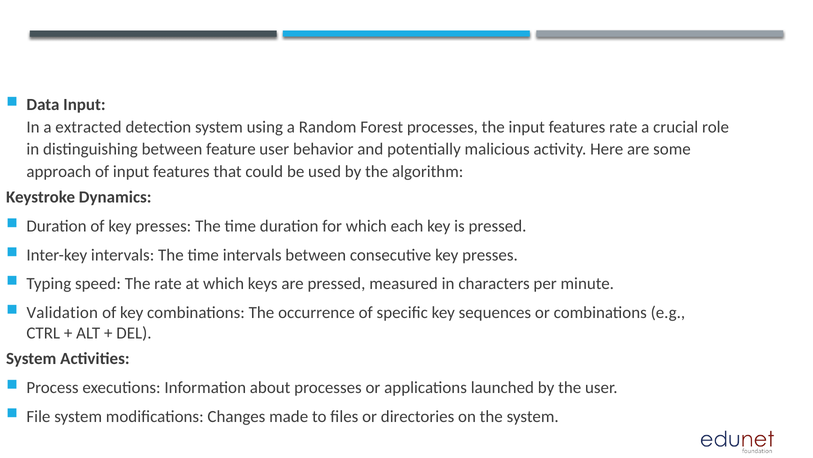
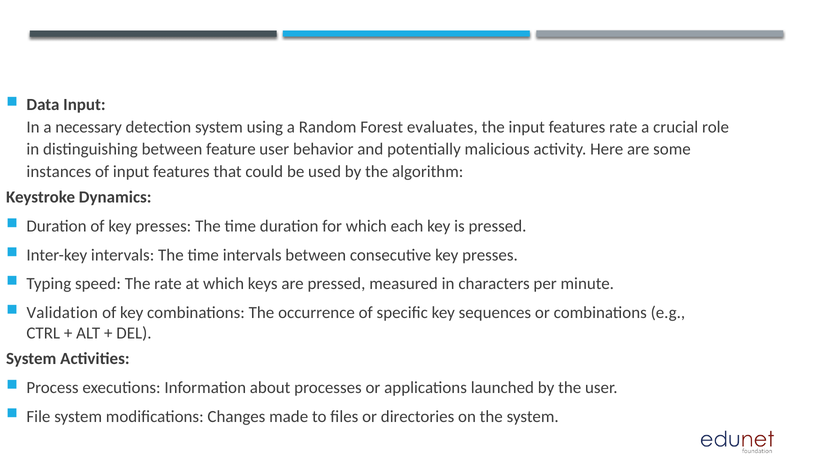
extracted: extracted -> necessary (89, 127)
Forest processes: processes -> evaluates (442, 127)
approach: approach -> instances (59, 171)
